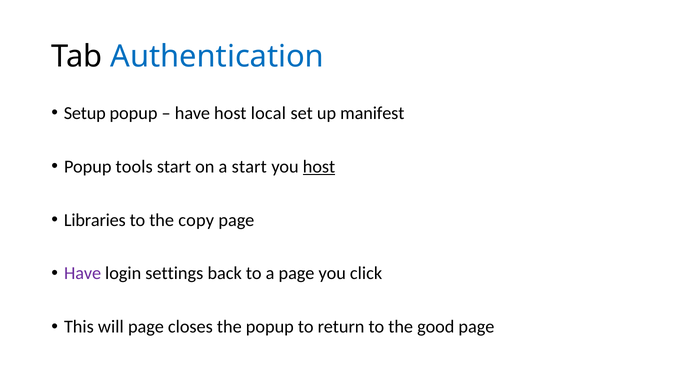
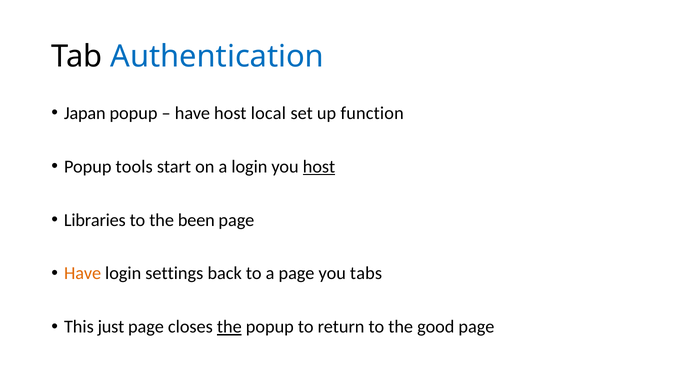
Setup: Setup -> Japan (85, 113)
manifest: manifest -> function (372, 113)
a start: start -> login (249, 167)
copy: copy -> been (196, 220)
Have colour: purple -> orange (83, 274)
click: click -> tabs (366, 274)
will: will -> just (111, 327)
the underline: none -> present (229, 327)
